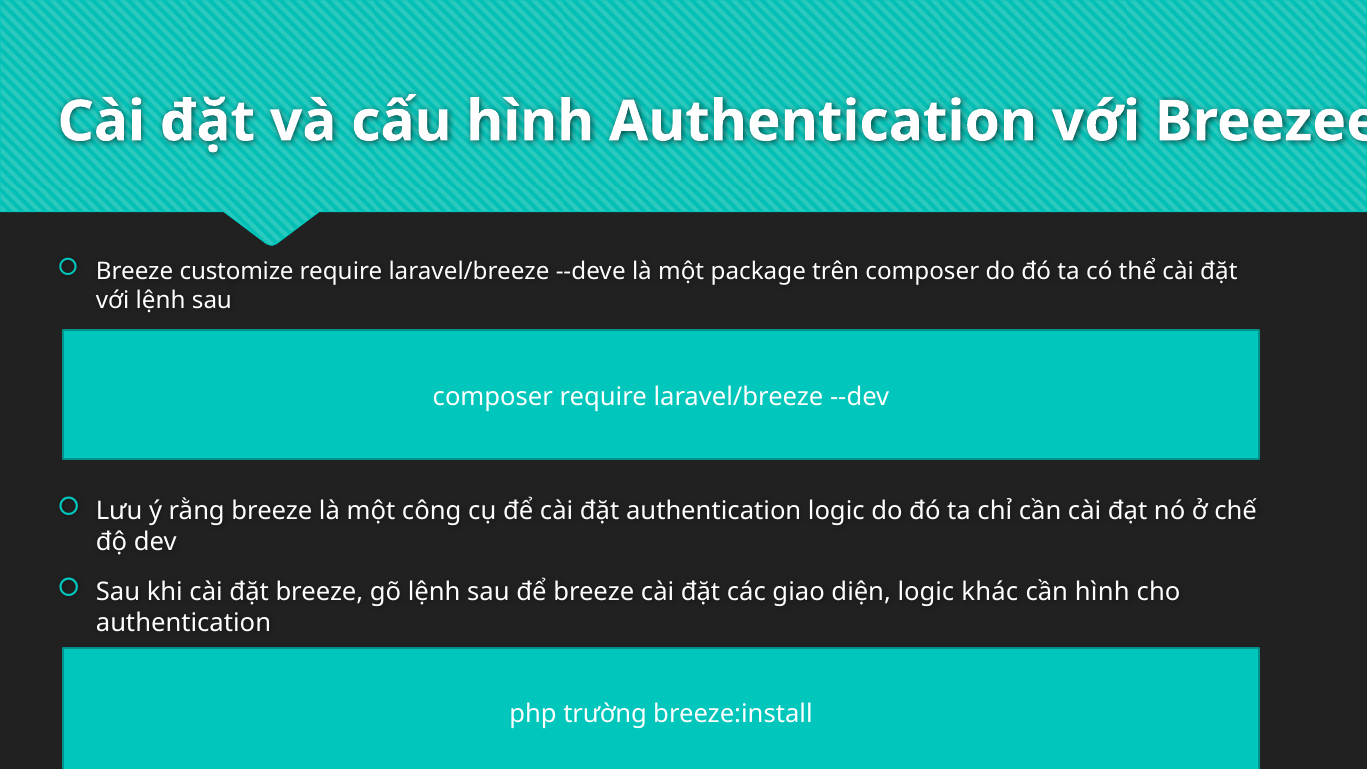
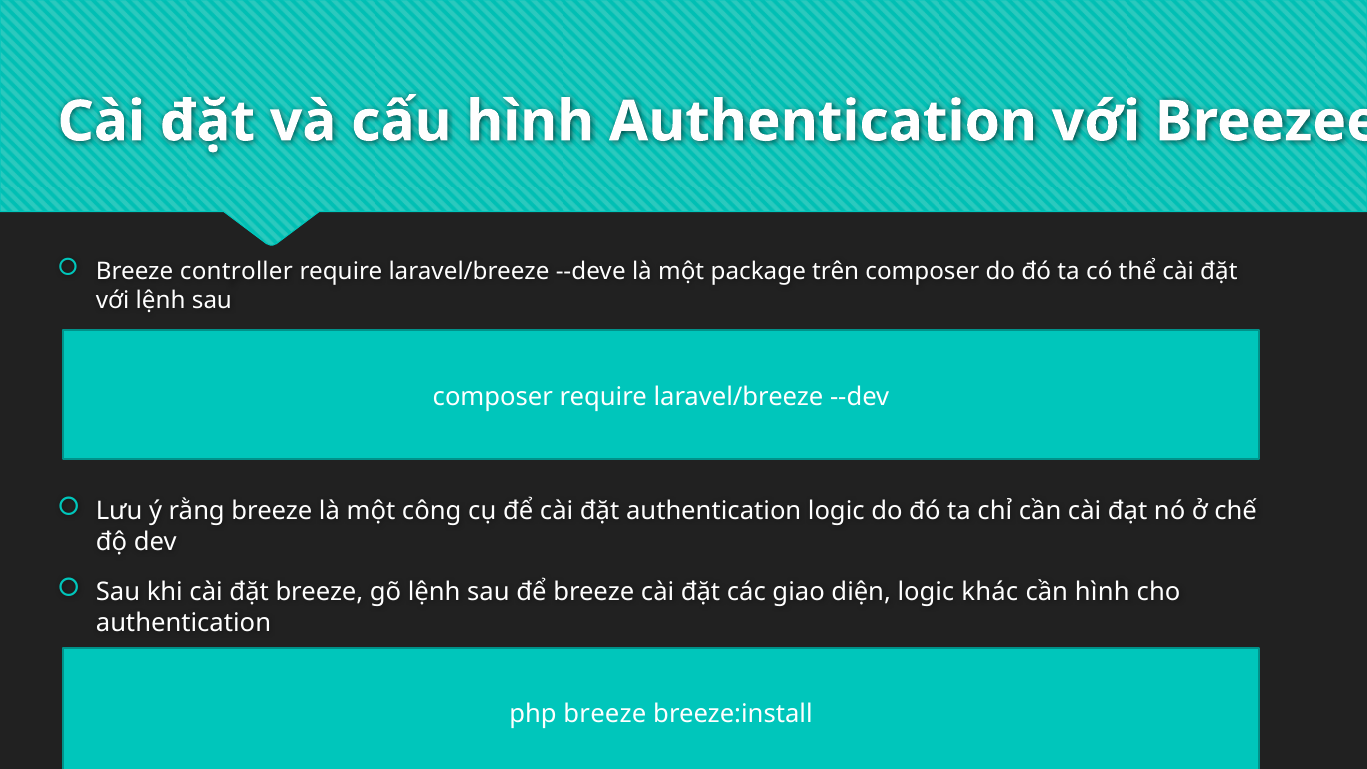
customize: customize -> controller (236, 272)
php trường: trường -> breeze (605, 714)
